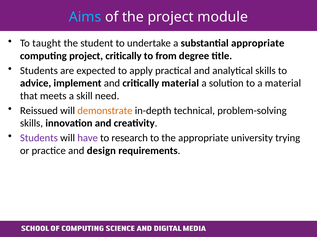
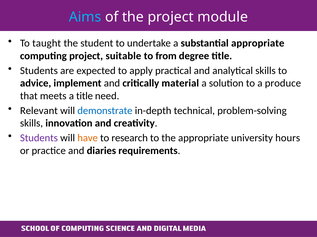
project critically: critically -> suitable (123, 56)
a material: material -> produce (283, 83)
a skill: skill -> title (85, 96)
Reissued: Reissued -> Relevant (39, 111)
demonstrate colour: orange -> blue (105, 111)
have colour: purple -> orange (88, 138)
trying: trying -> hours (288, 138)
design: design -> diaries (101, 151)
